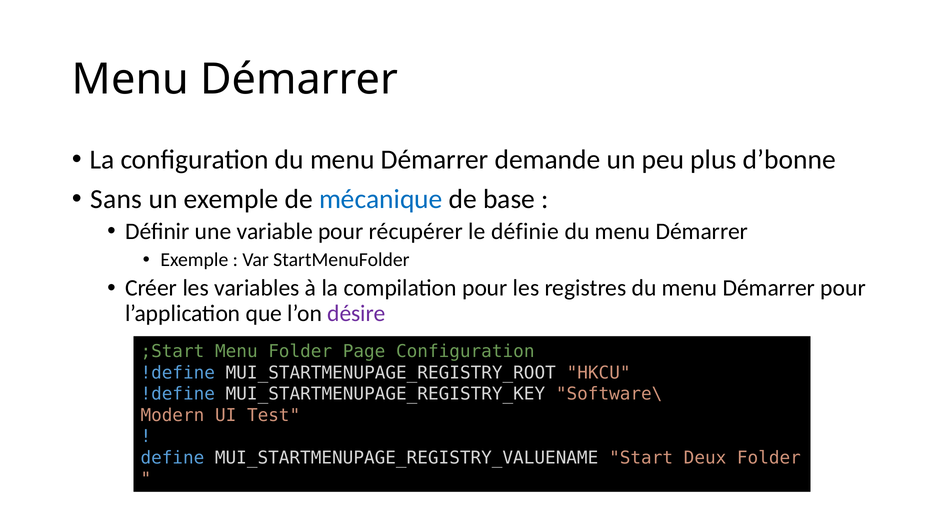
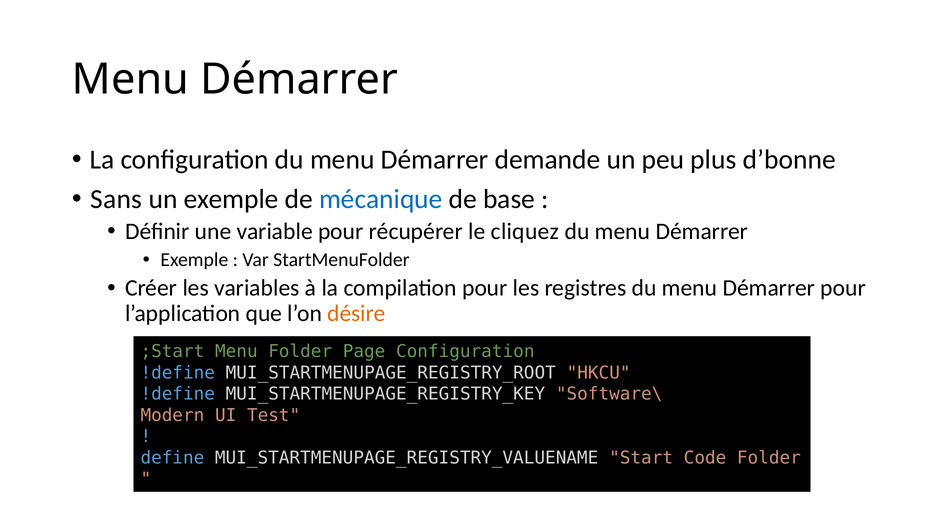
définie: définie -> cliquez (525, 232)
désire colour: purple -> orange (356, 314)
Deux: Deux -> Code (705, 458)
